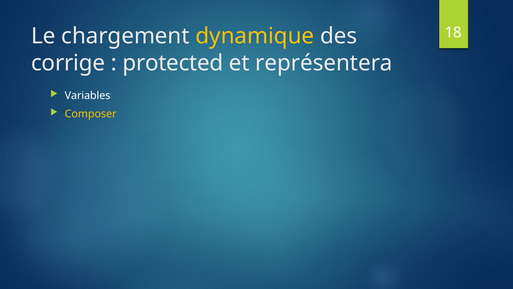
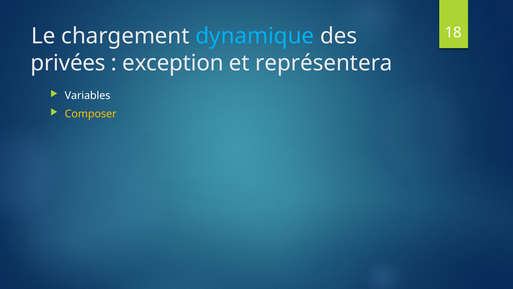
dynamique colour: yellow -> light blue (255, 36)
corrige: corrige -> privées (68, 63)
protected: protected -> exception (173, 63)
